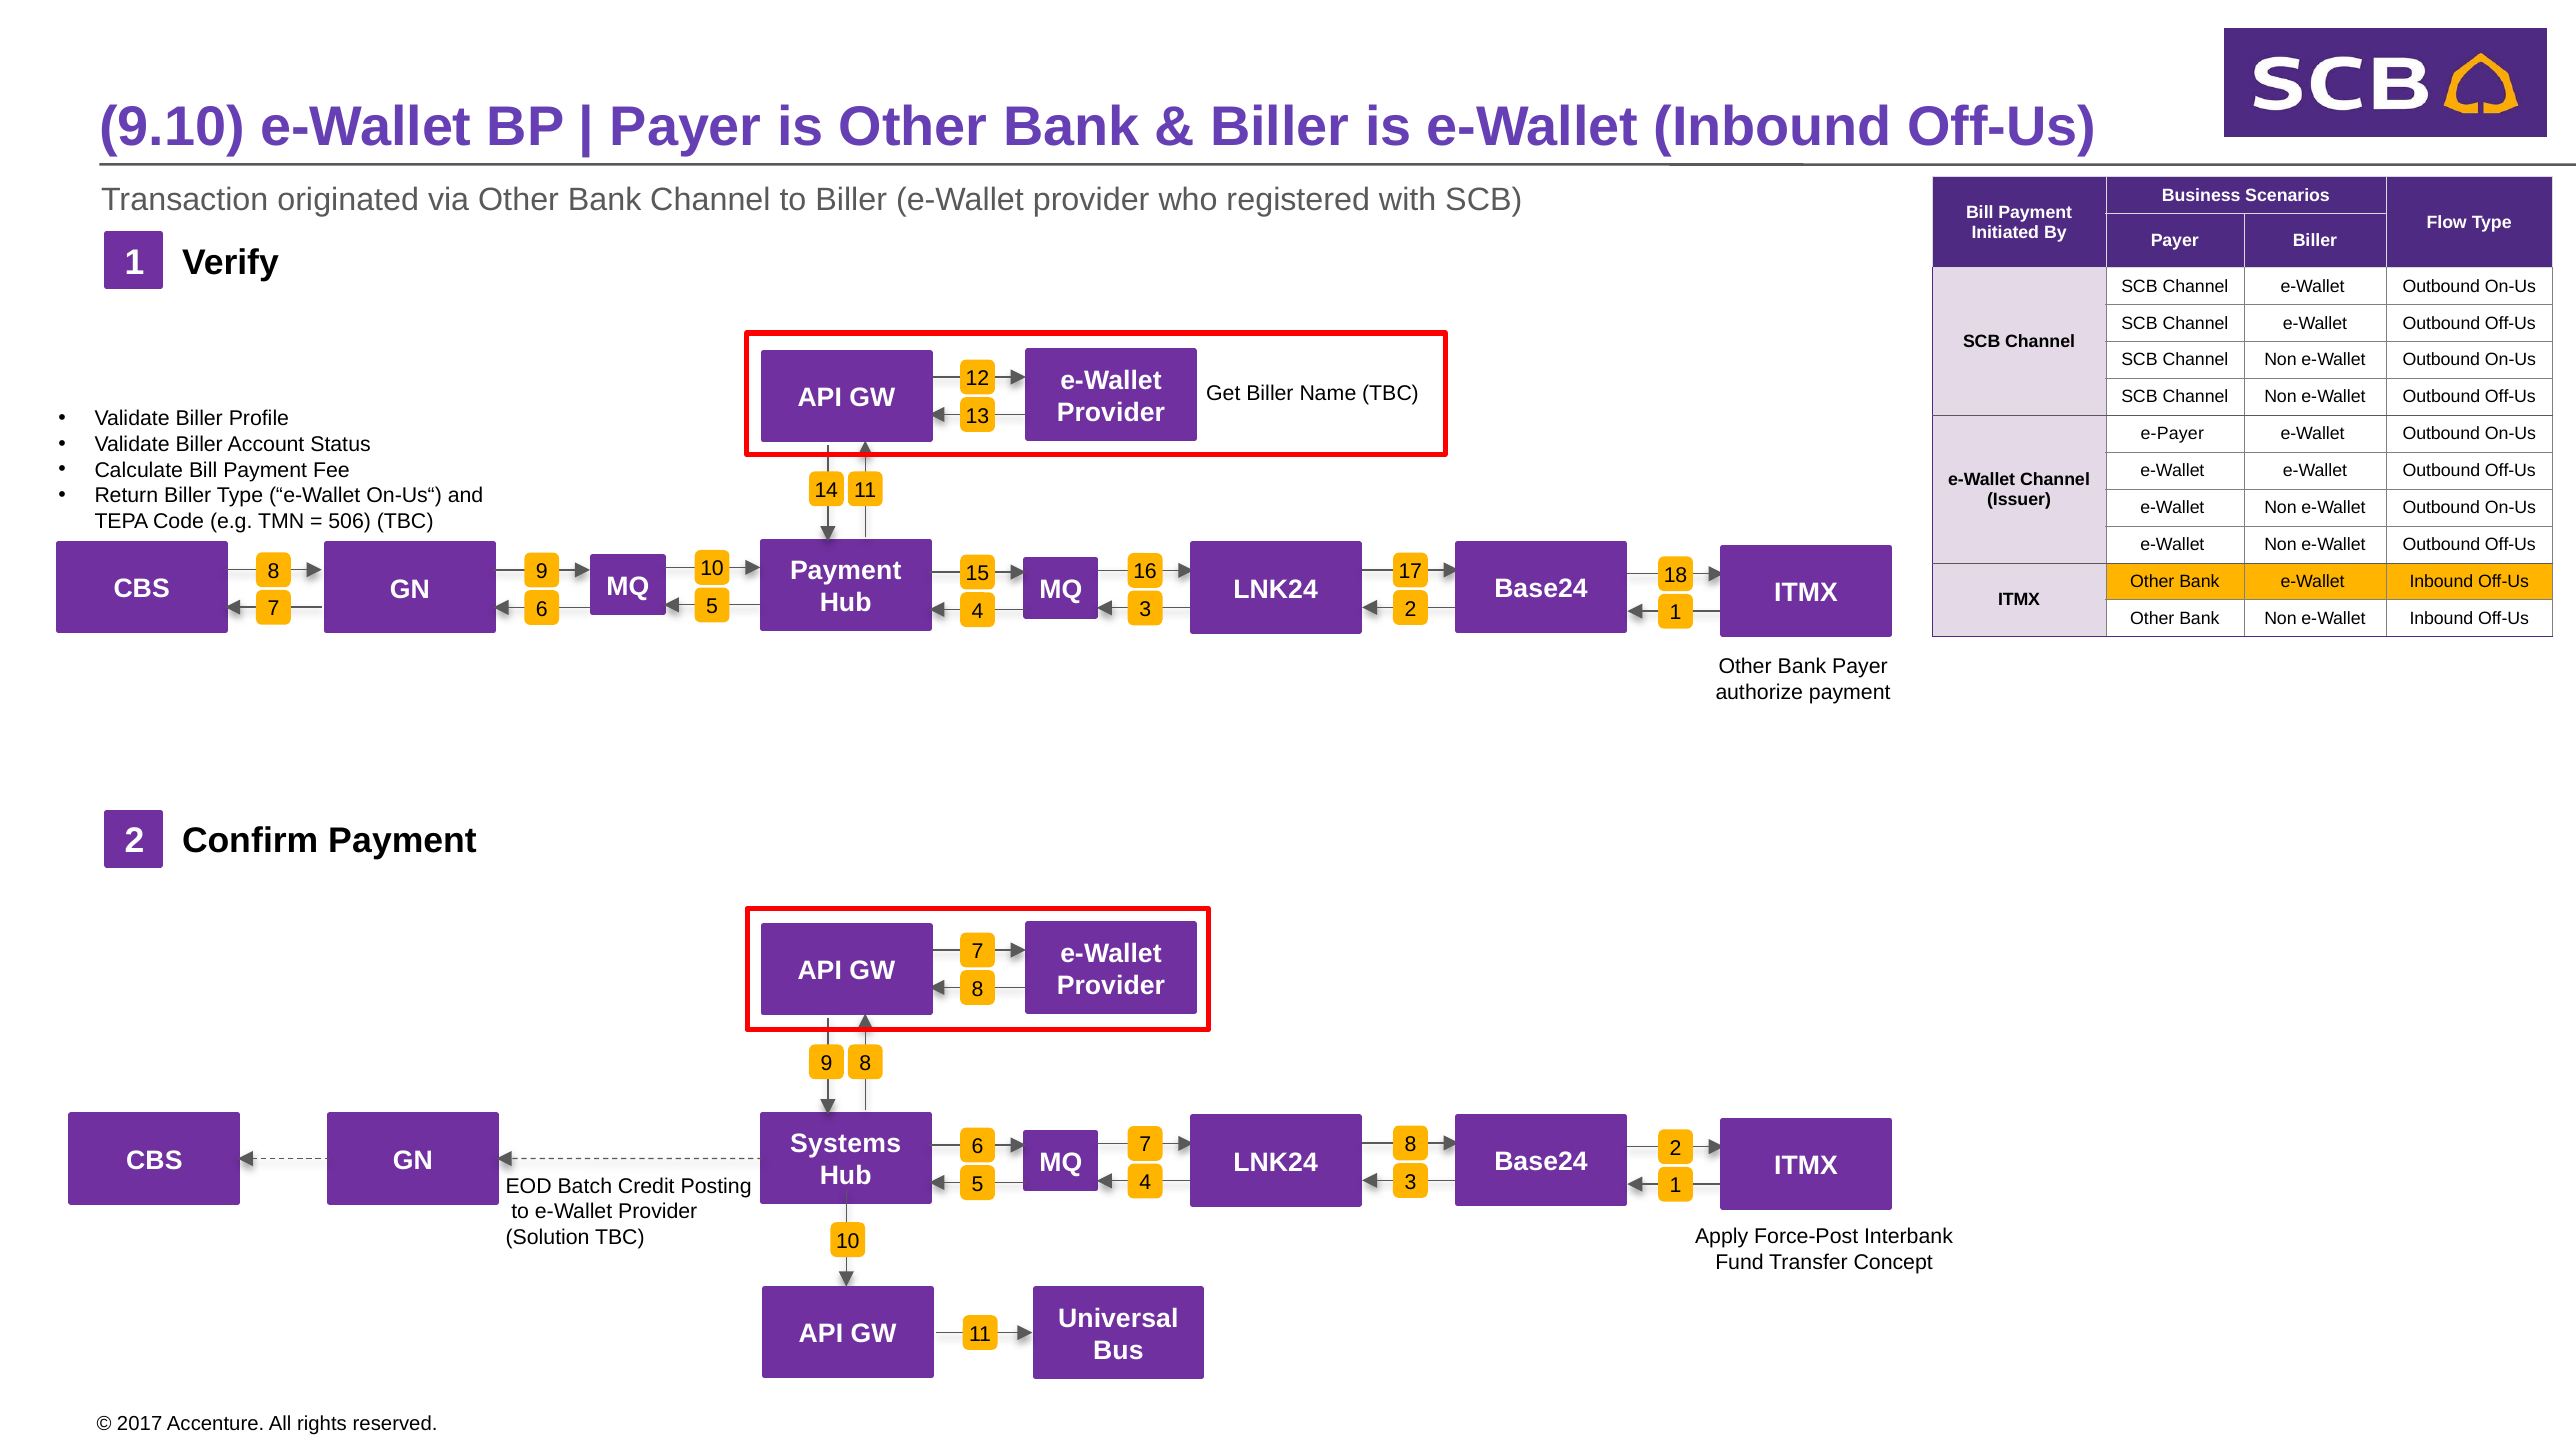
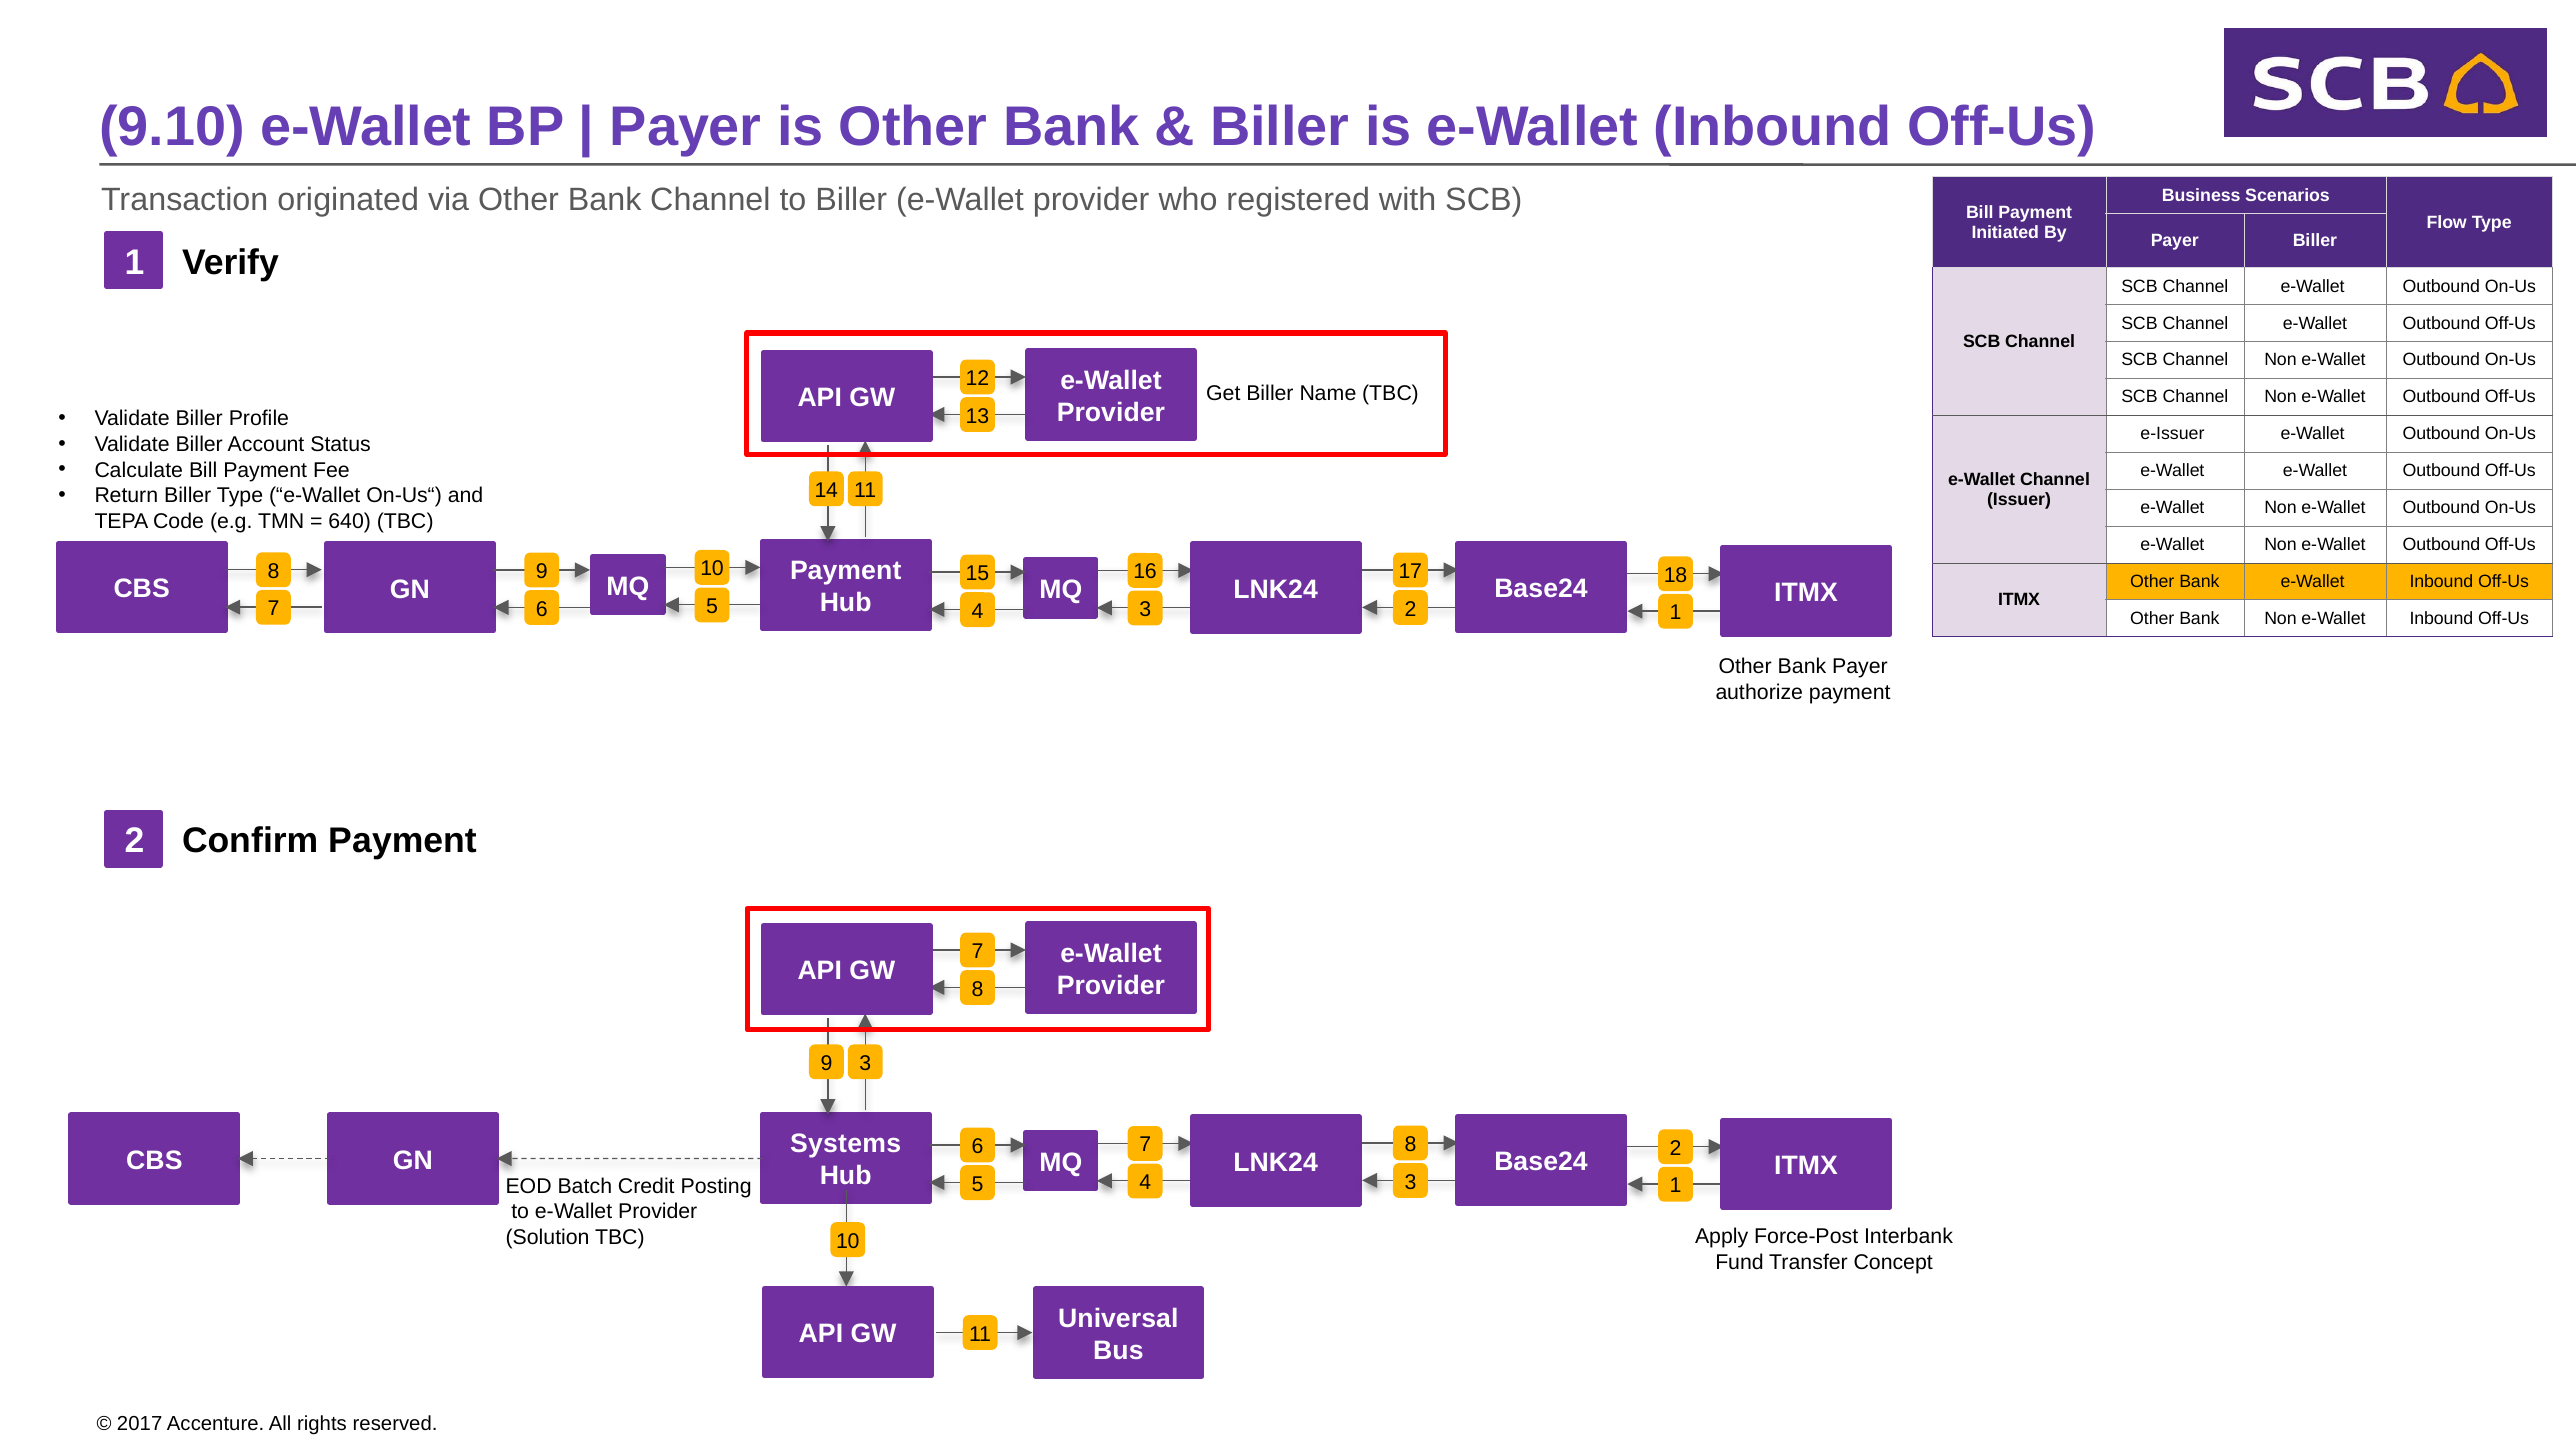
e-Payer: e-Payer -> e-Issuer (2172, 434)
506: 506 -> 640 (350, 522)
9 8: 8 -> 3 (865, 1063)
